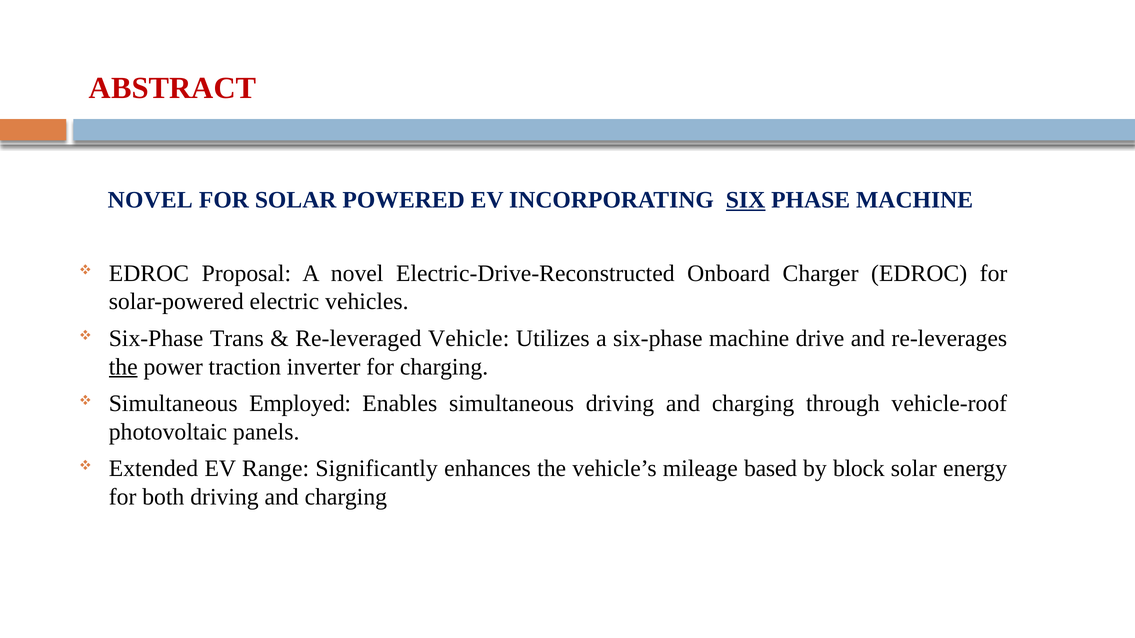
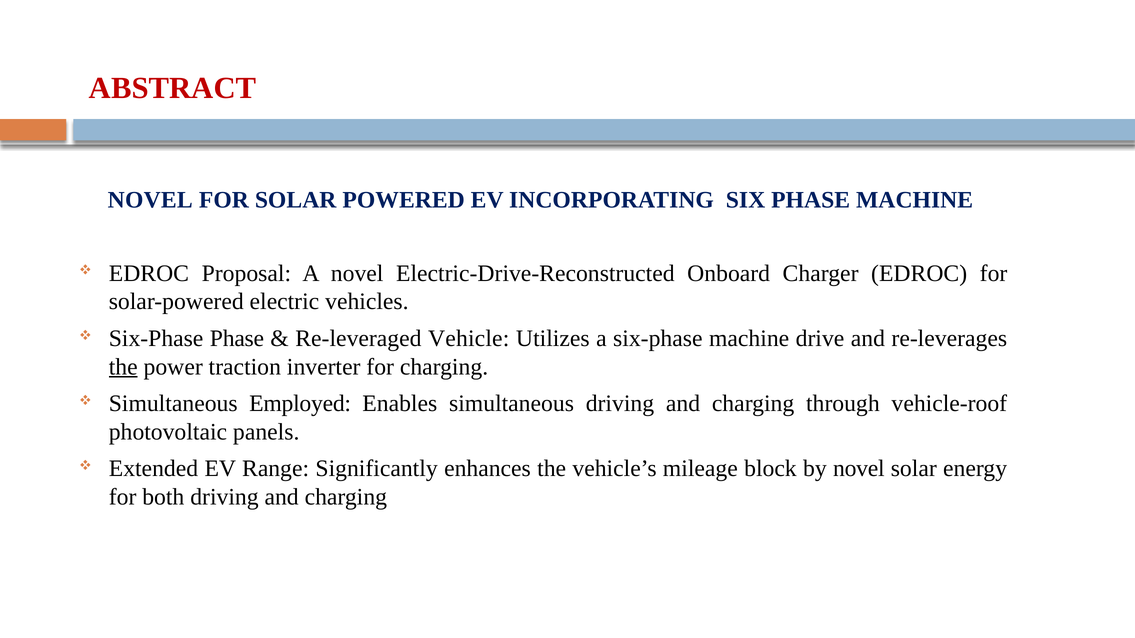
SIX underline: present -> none (746, 200)
Six-Phase Trans: Trans -> Phase (237, 339)
based: based -> block (770, 469)
by block: block -> novel (859, 469)
